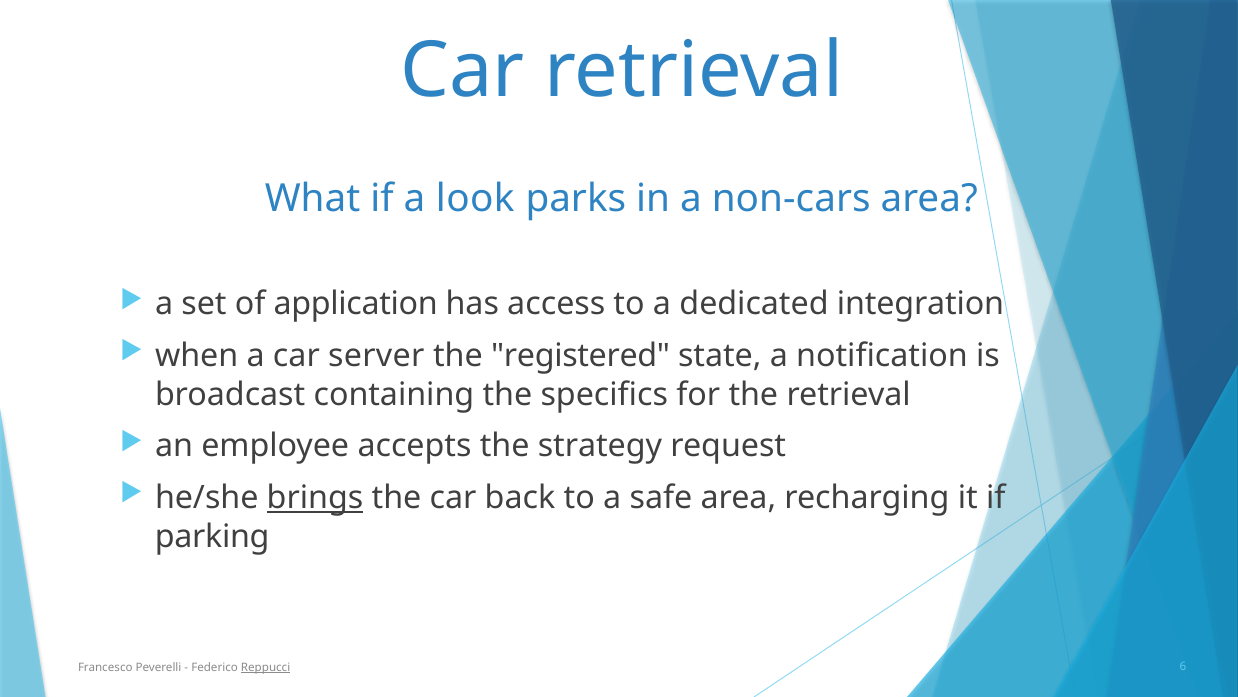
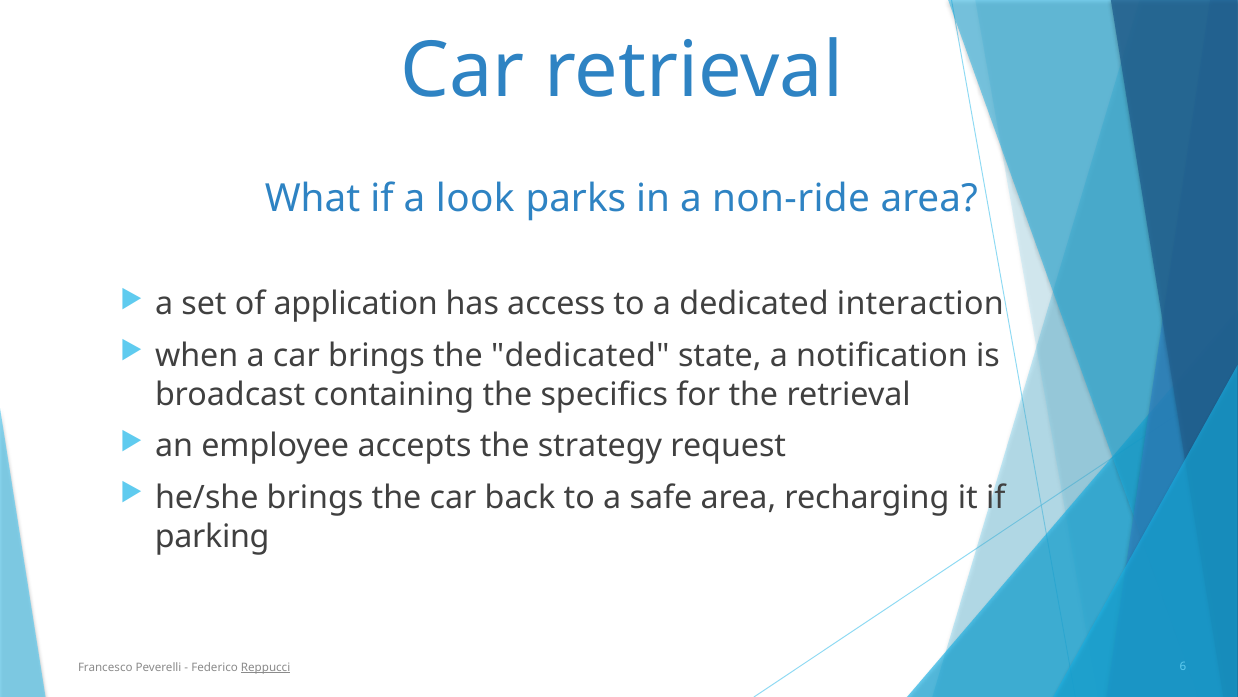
non-cars: non-cars -> non-ride (791, 198)
integration: integration -> interaction (920, 304)
car server: server -> brings (376, 355)
the registered: registered -> dedicated (580, 355)
brings underline: present -> none (315, 497)
